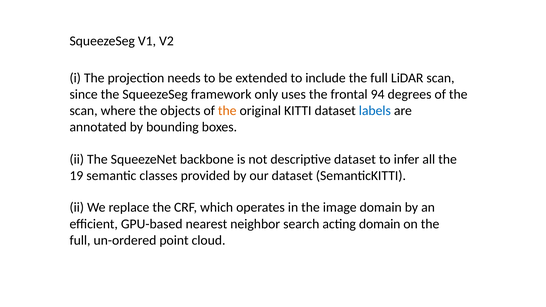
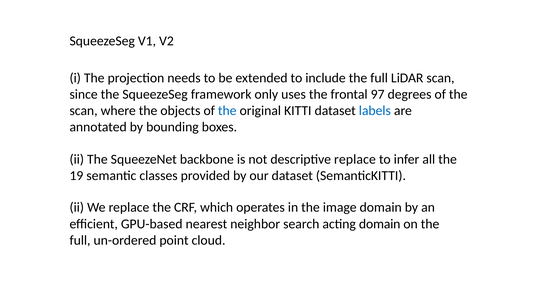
94: 94 -> 97 (378, 94)
the colour: orange -> blue (227, 111)
descriptive dataset: dataset -> replace (355, 159)
